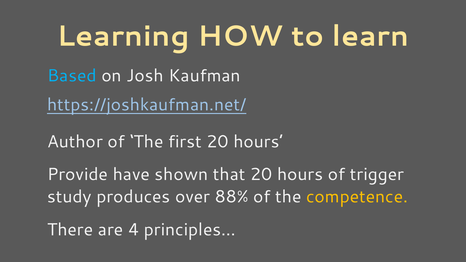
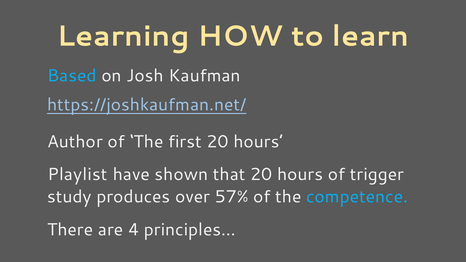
Provide: Provide -> Playlist (77, 175)
88%: 88% -> 57% (232, 197)
competence colour: yellow -> light blue (357, 197)
